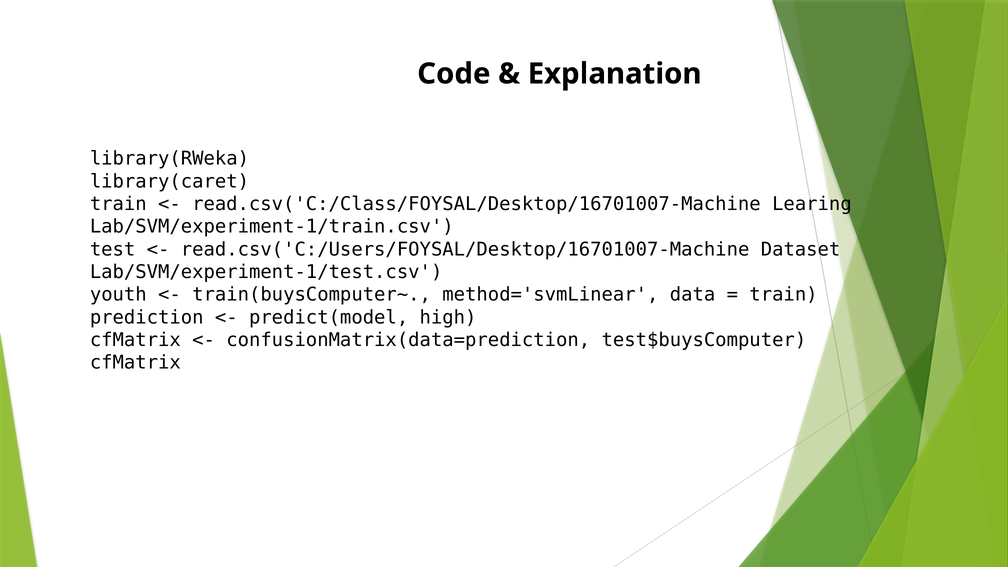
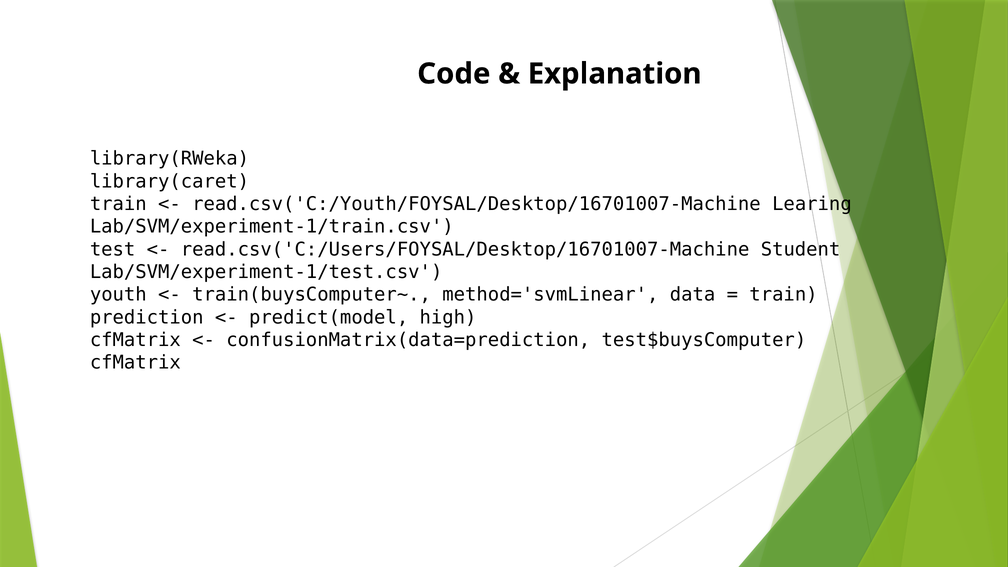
read.csv('C:/Class/FOYSAL/Desktop/16701007-Machine: read.csv('C:/Class/FOYSAL/Desktop/16701007-Machine -> read.csv('C:/Youth/FOYSAL/Desktop/16701007-Machine (476, 204)
Dataset: Dataset -> Student (801, 249)
